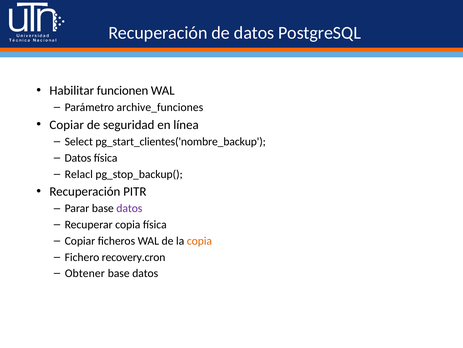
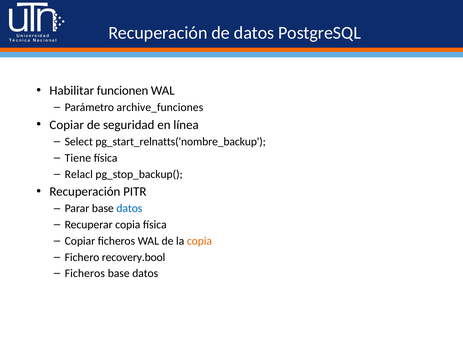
pg_start_clientes('nombre_backup: pg_start_clientes('nombre_backup -> pg_start_relnatts('nombre_backup (181, 141)
Datos: Datos -> Tiene (78, 158)
datos colour: purple -> blue (129, 208)
recovery.cron: recovery.cron -> recovery.bool (134, 257)
Obtener: Obtener -> Ficheros (85, 273)
